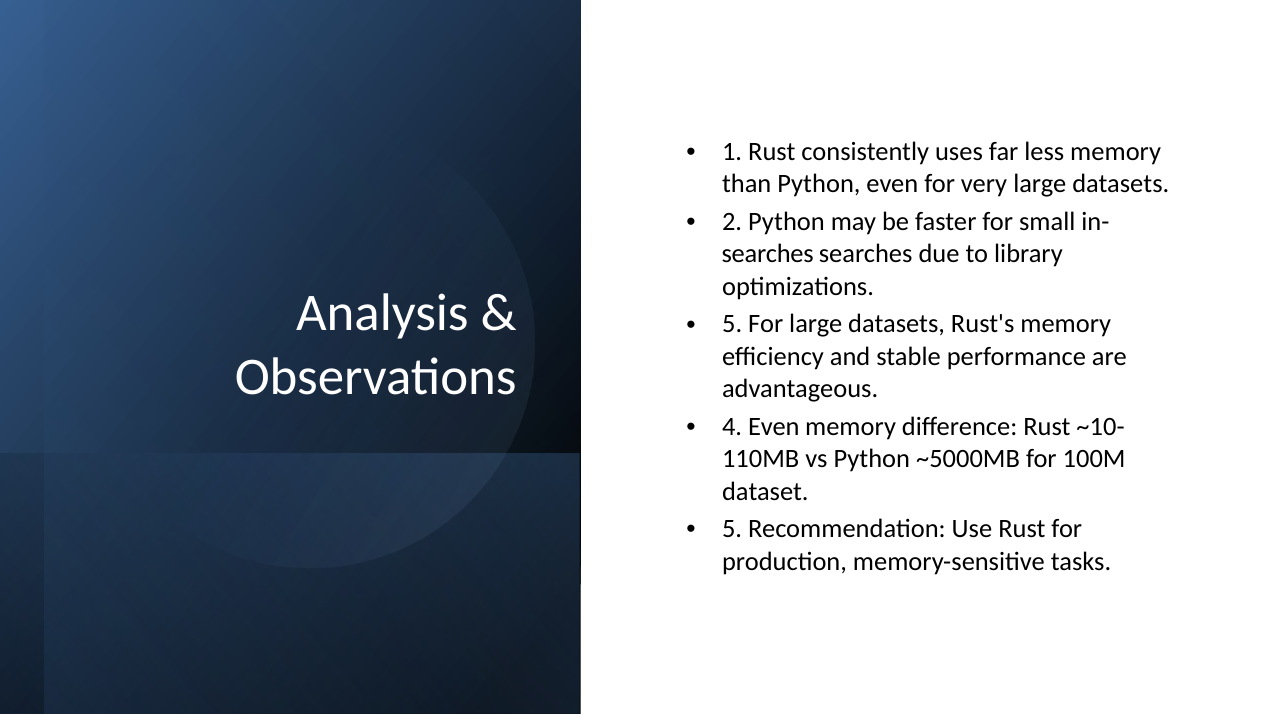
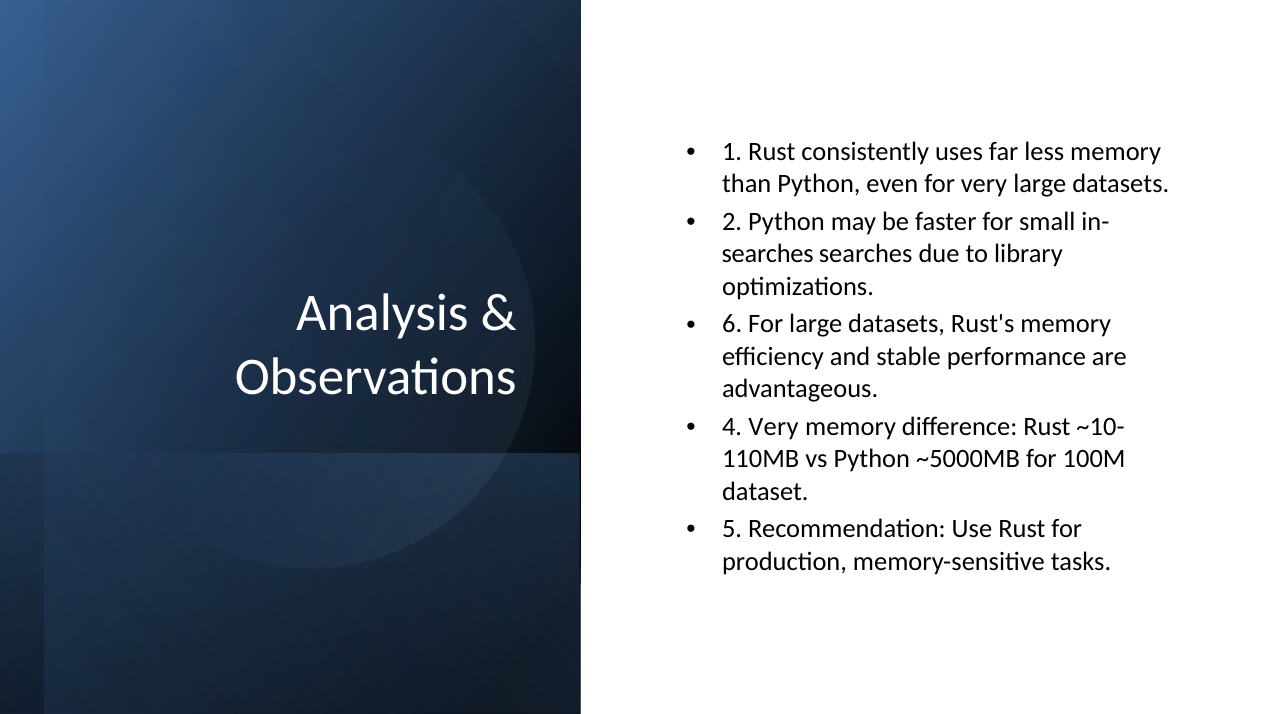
5: 5 -> 6 (732, 324)
4 Even: Even -> Very (774, 427)
